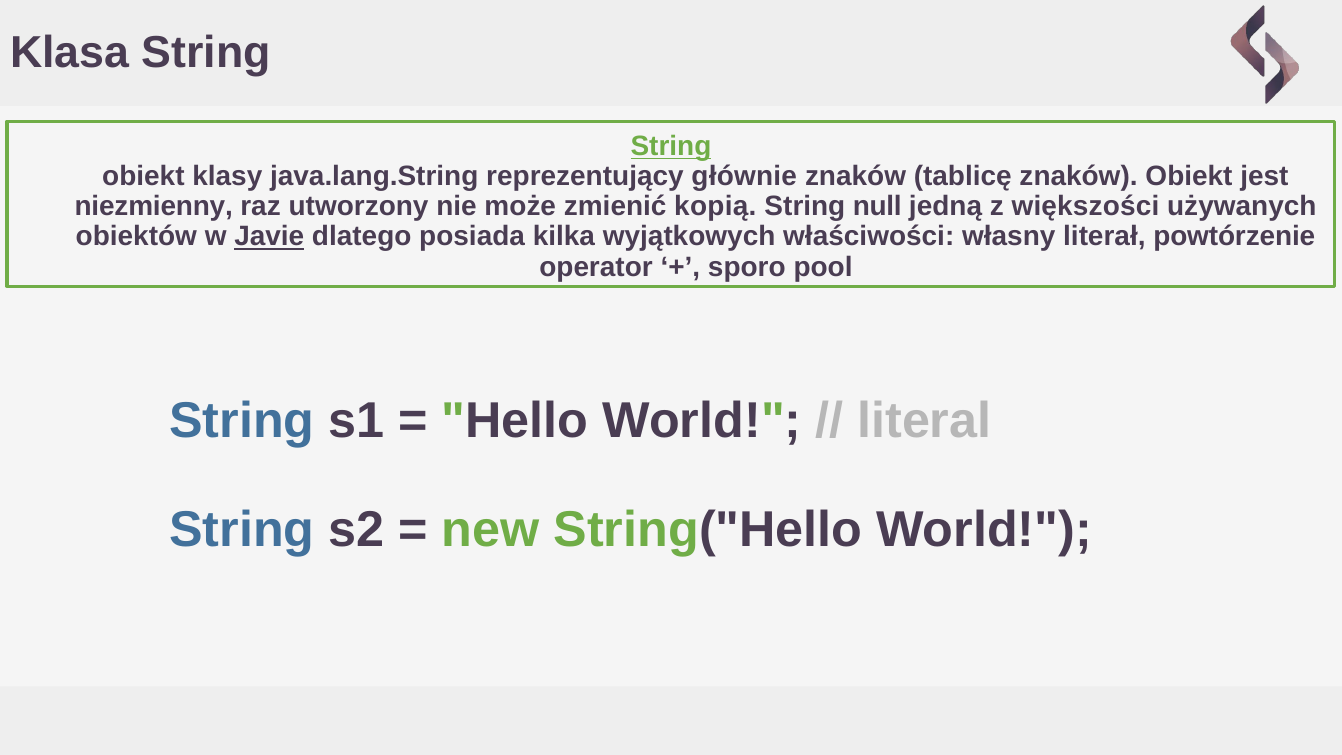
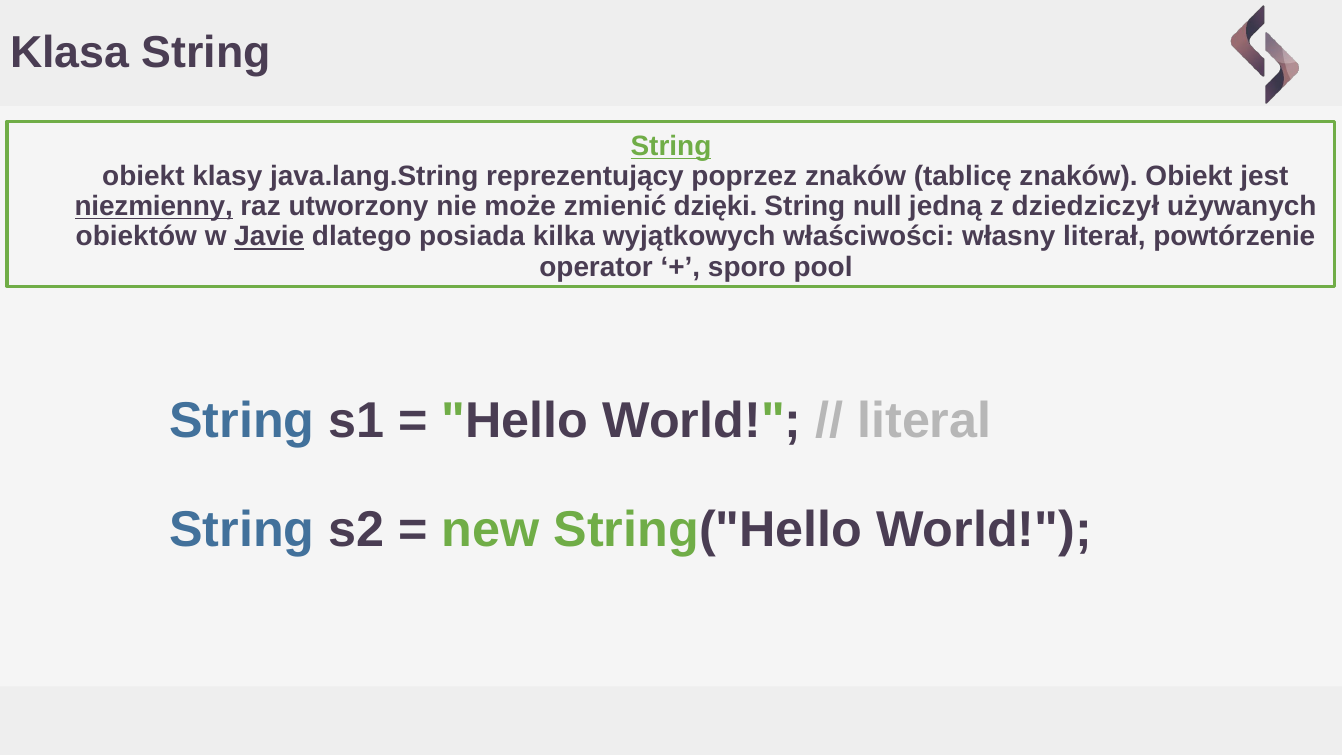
głównie: głównie -> poprzez (744, 176)
niezmienny underline: none -> present (154, 206)
kopią: kopią -> dzięki (716, 206)
większości: większości -> dziedziczył (1085, 206)
